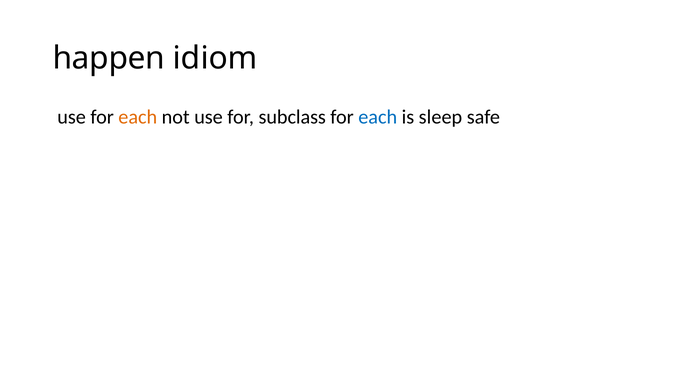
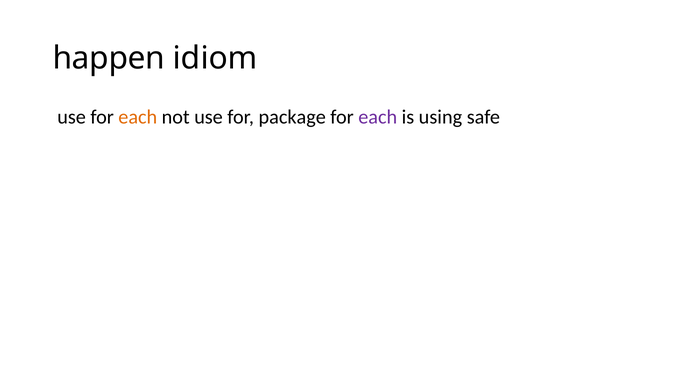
subclass: subclass -> package (292, 117)
each colour: blue -> purple (378, 117)
sleep: sleep -> using (440, 117)
